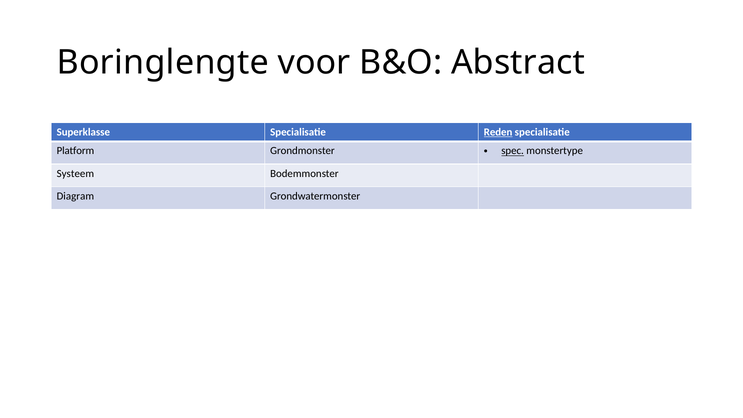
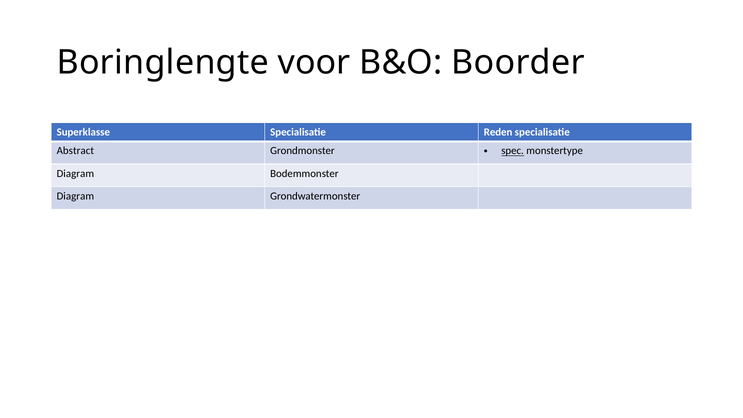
Abstract: Abstract -> Boorder (518, 62)
Reden underline: present -> none (498, 132)
Platform: Platform -> Abstract (75, 151)
Systeem: Systeem -> Diagram (75, 173)
